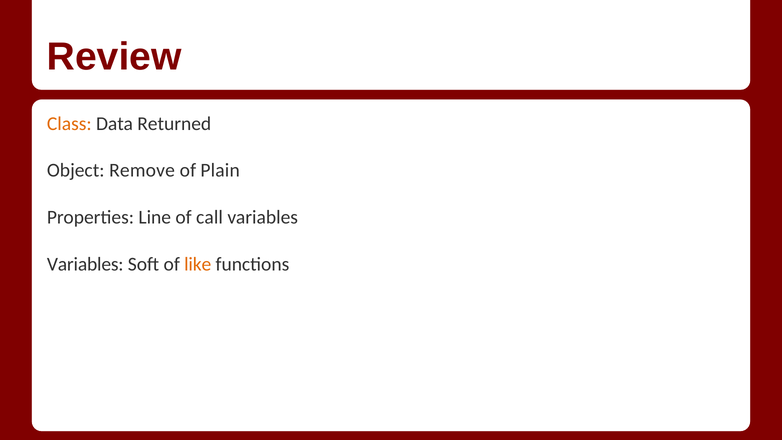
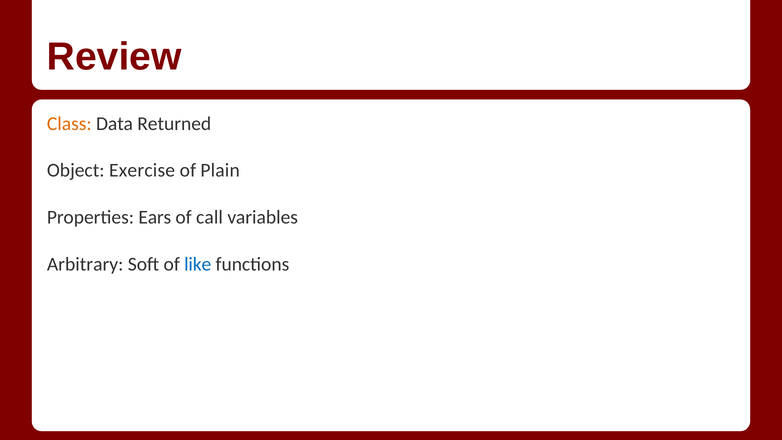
Remove: Remove -> Exercise (142, 170)
Line: Line -> Ears (155, 217)
Variables: Variables -> Arbitrary (85, 264)
like colour: orange -> blue (198, 264)
